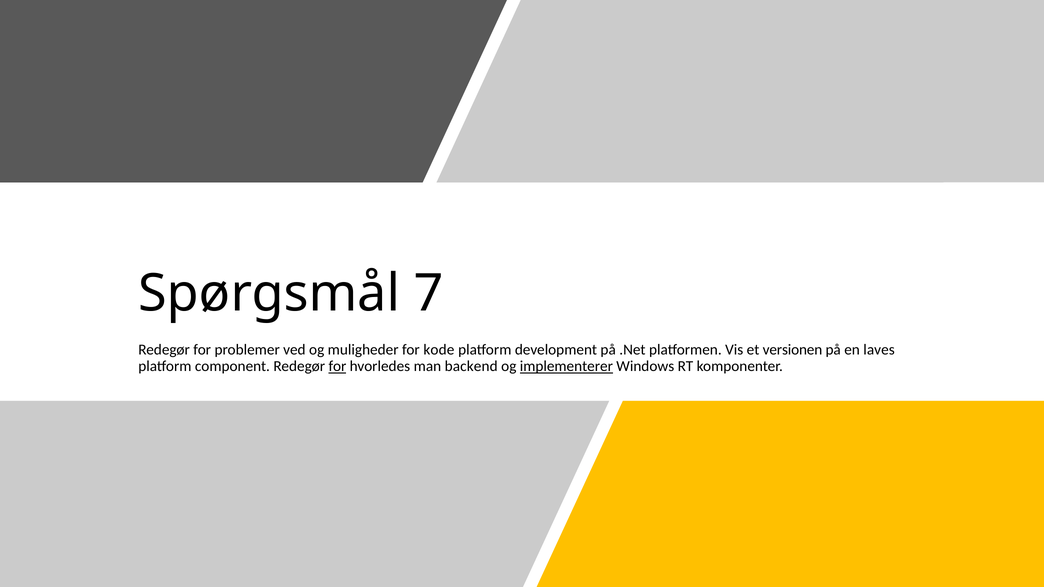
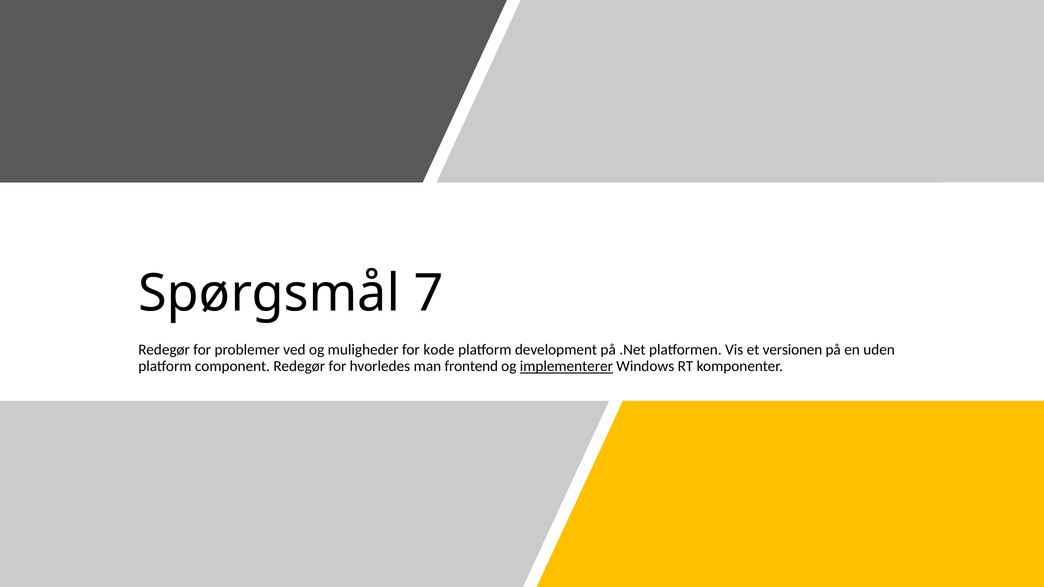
laves: laves -> uden (879, 350)
for underline: present -> none (337, 367)
backend: backend -> frontend (471, 367)
